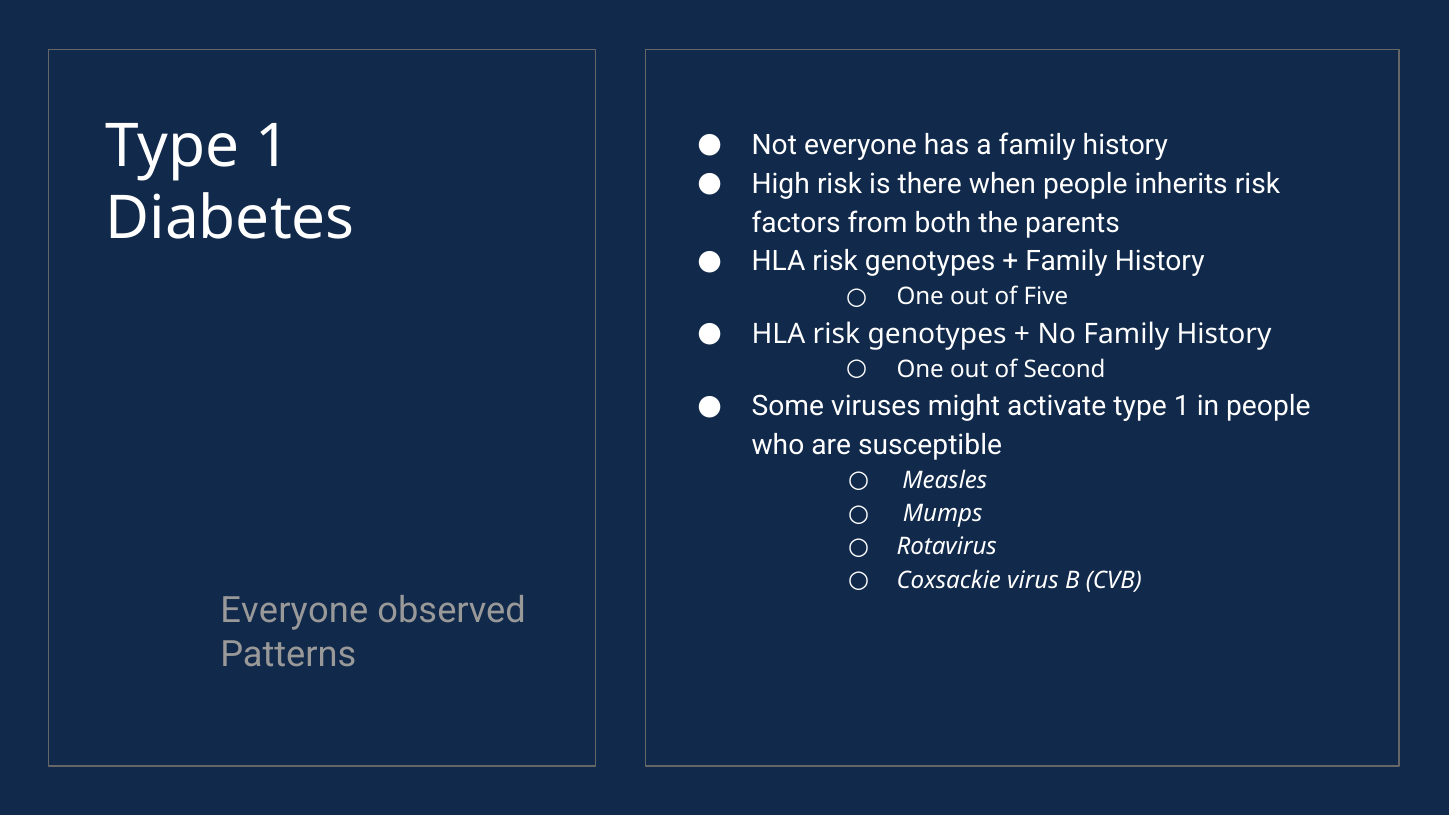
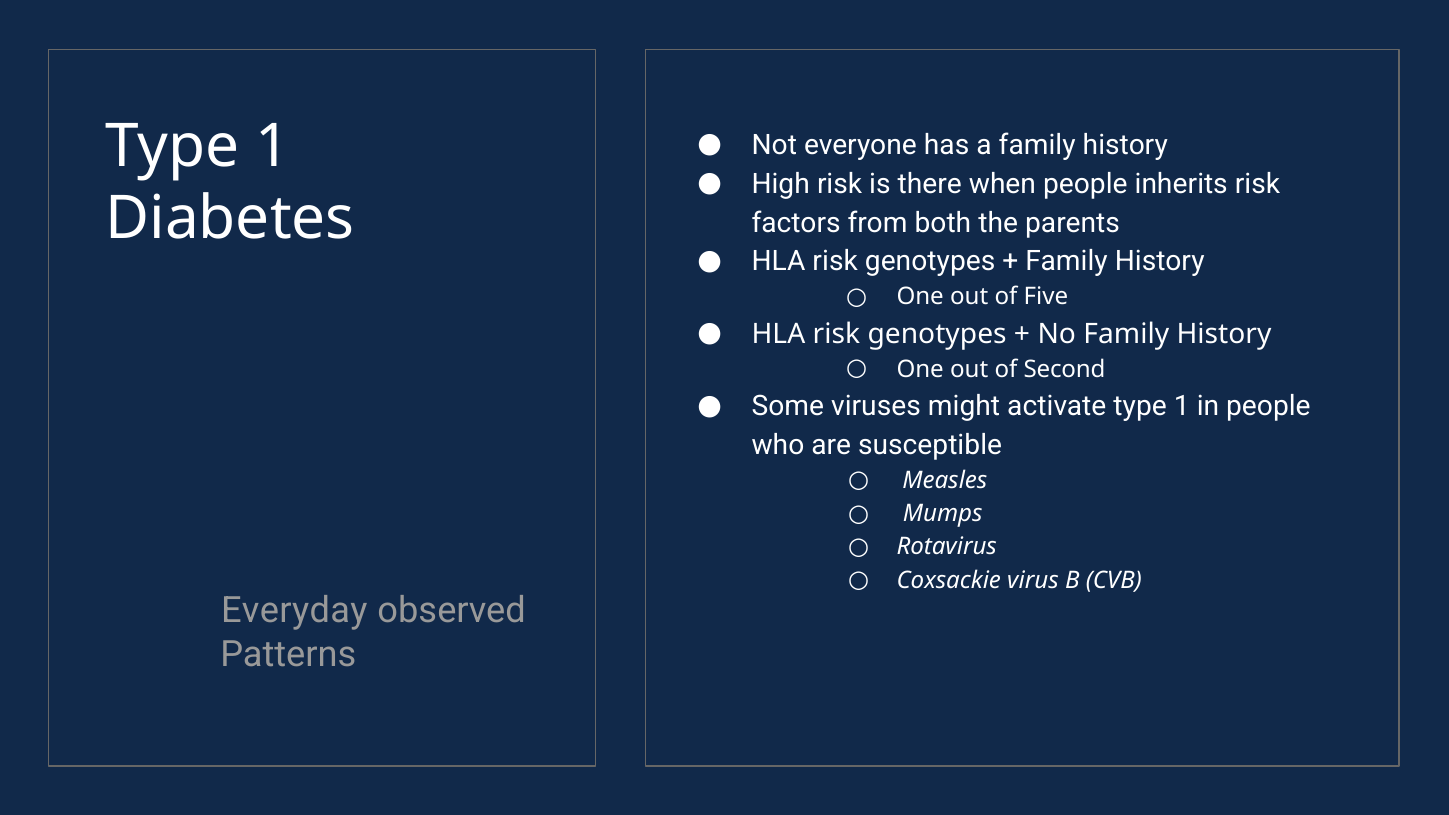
Everyone: Everyone -> Everyday (294, 611)
